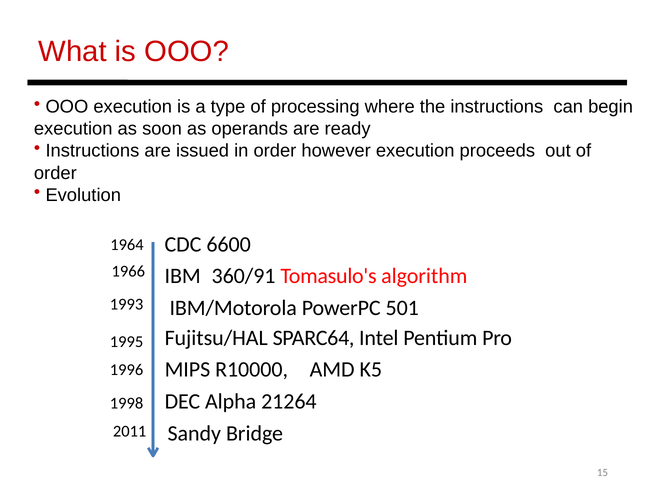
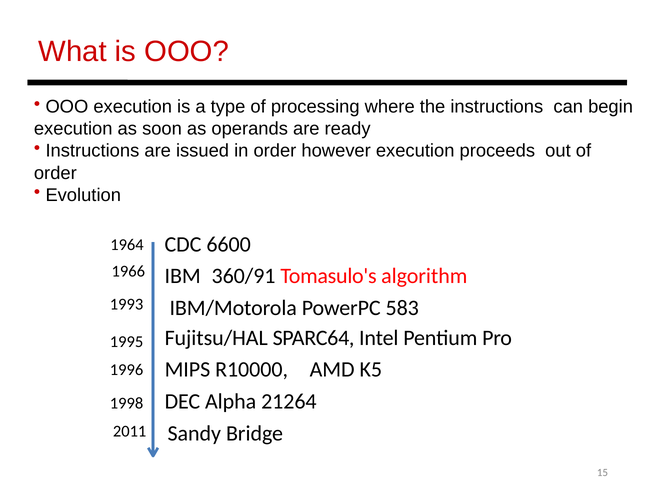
501: 501 -> 583 (402, 308)
